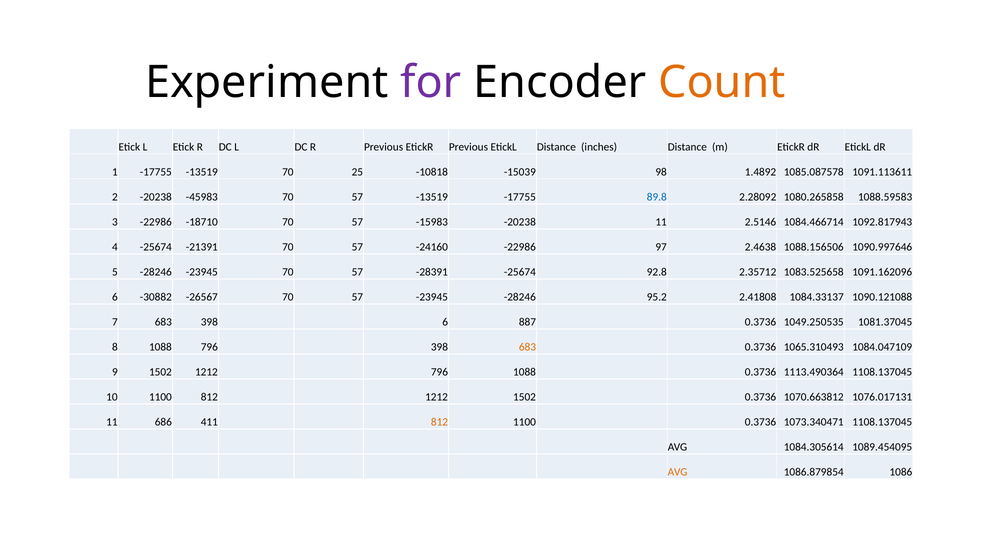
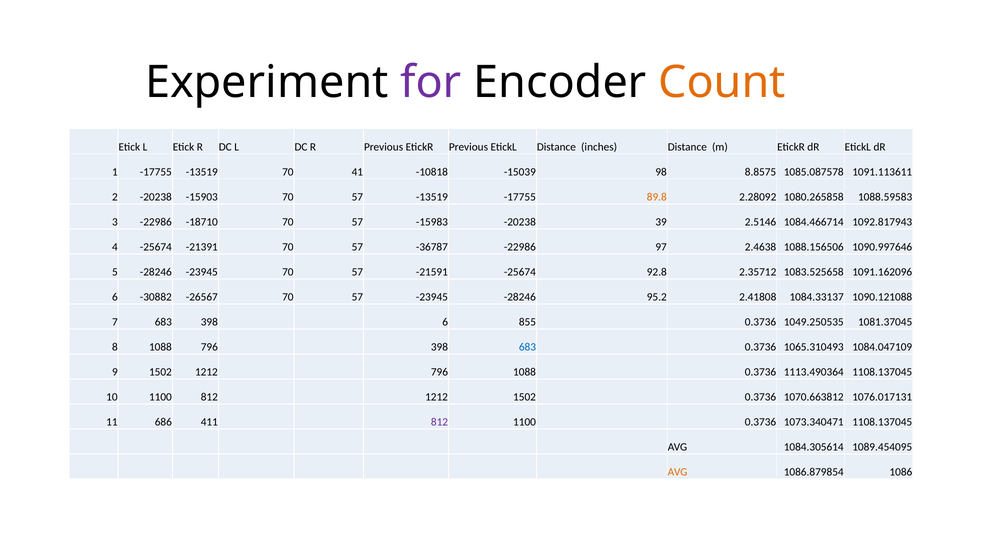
25: 25 -> 41 (357, 172)
1.4892: 1.4892 -> 8.8575 (761, 172)
-45983: -45983 -> -15903 (202, 197)
89.8 colour: blue -> orange (657, 197)
-20238 11: 11 -> 39 (661, 222)
-24160: -24160 -> -36787 (432, 247)
-28391: -28391 -> -21591 (432, 272)
887: 887 -> 855 (527, 322)
683 colour: orange -> blue (527, 347)
812 colour: orange -> purple (439, 422)
